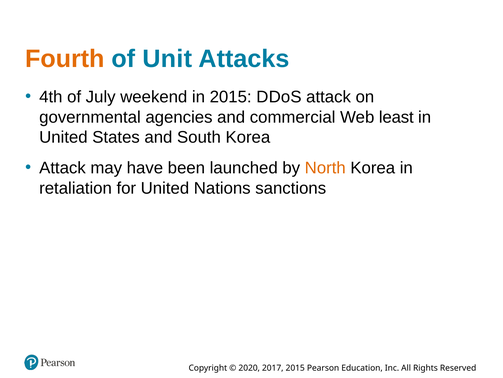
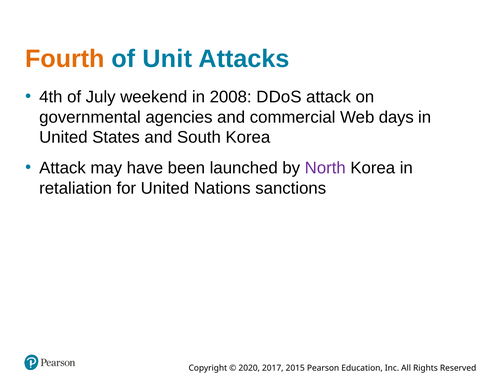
in 2015: 2015 -> 2008 (231, 97)
least: least -> days (396, 117)
North colour: orange -> purple (325, 168)
